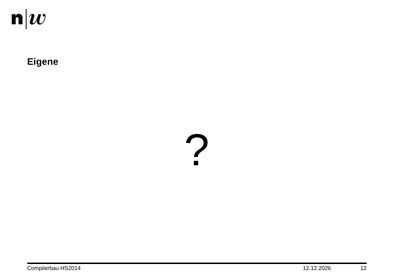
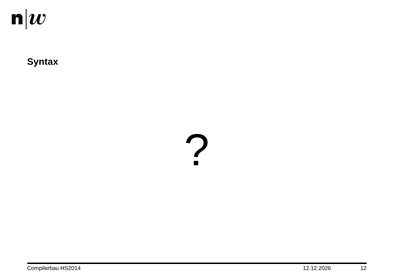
Eigene: Eigene -> Syntax (43, 62)
